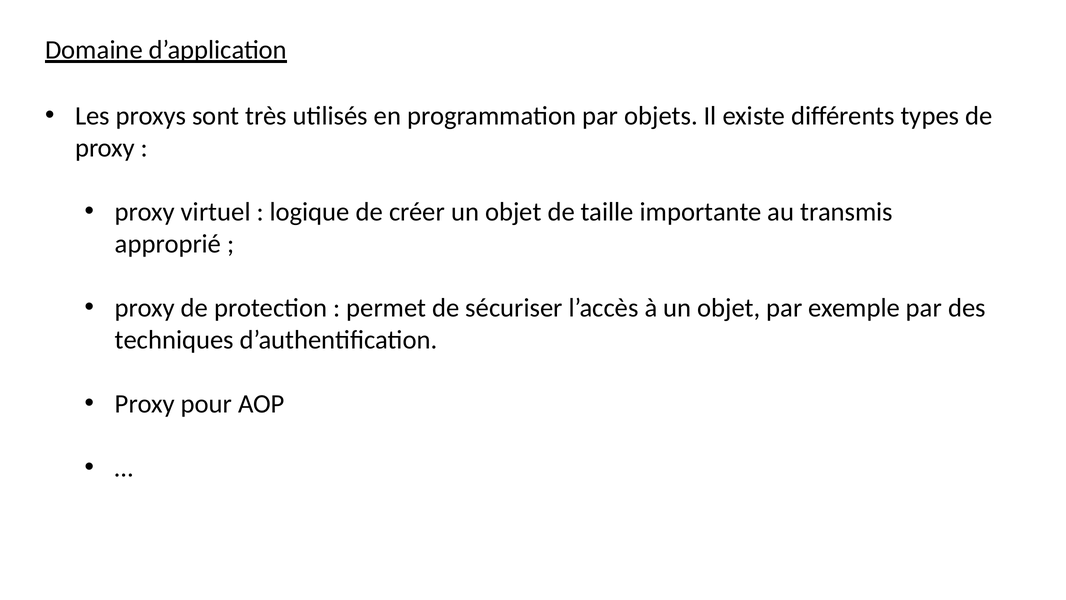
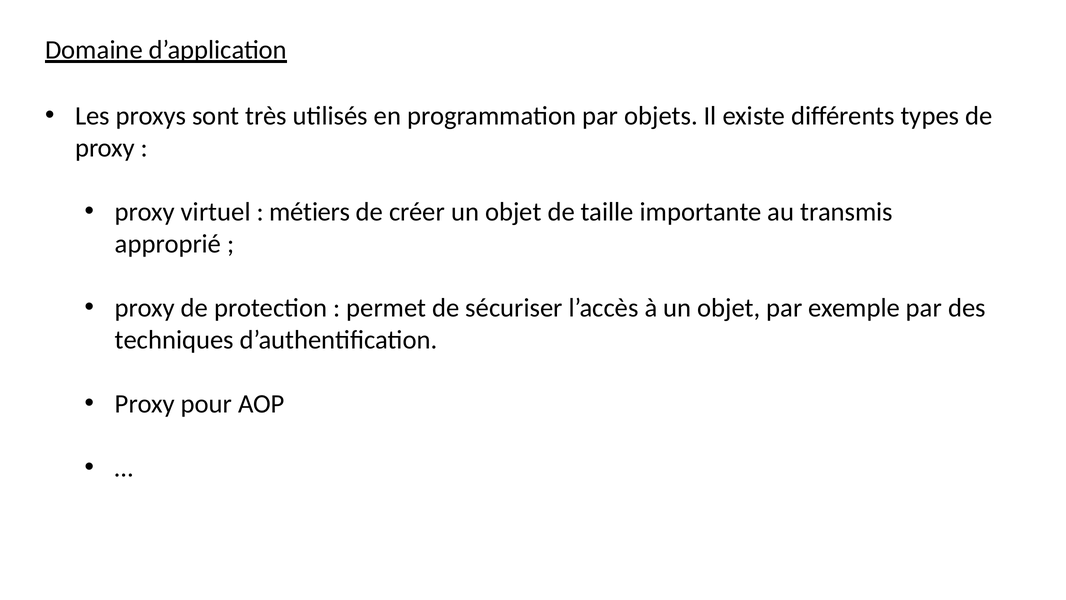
logique: logique -> métiers (310, 212)
